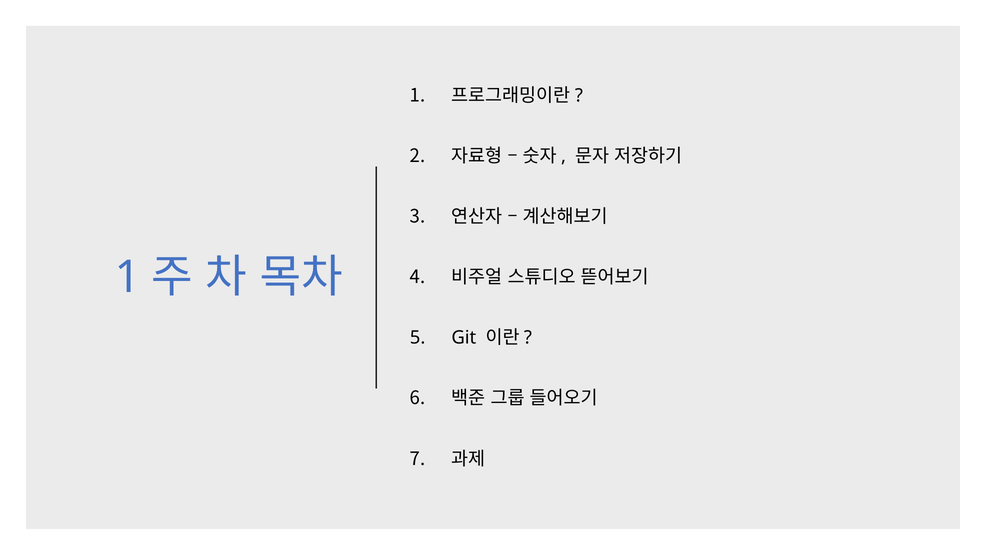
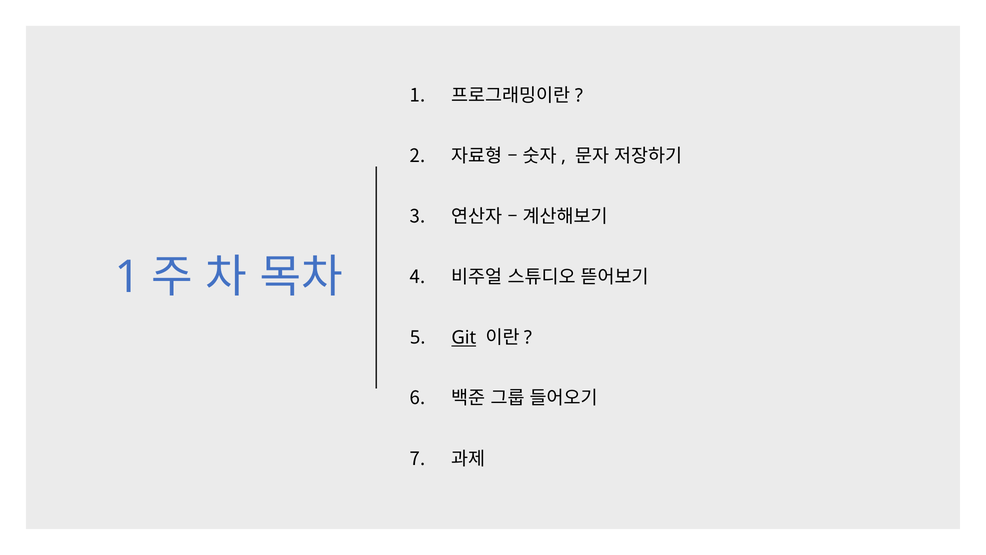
Git underline: none -> present (464, 338)
